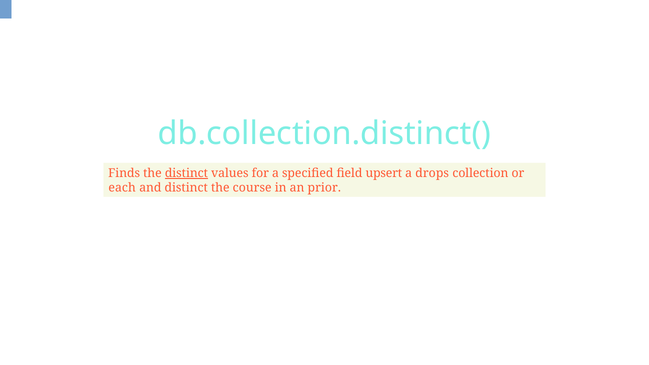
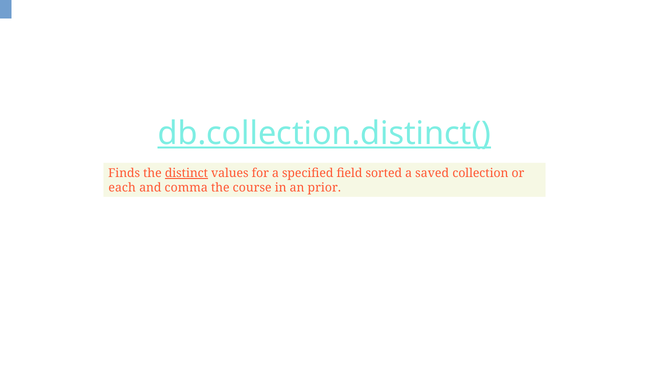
db.collection.distinct( underline: none -> present (324, 134)
upsert: upsert -> sorted (384, 173)
drops: drops -> saved (432, 173)
and distinct: distinct -> comma (186, 188)
